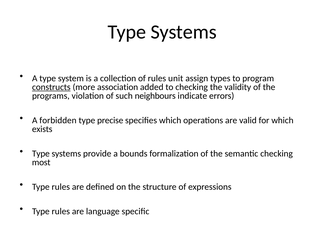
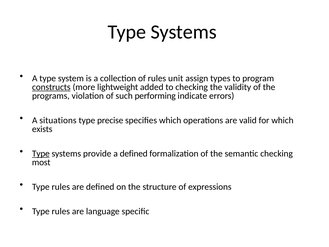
association: association -> lightweight (118, 87)
neighbours: neighbours -> performing (155, 96)
forbidden: forbidden -> situations (58, 120)
Type underline: none -> present (41, 153)
a bounds: bounds -> defined (134, 153)
